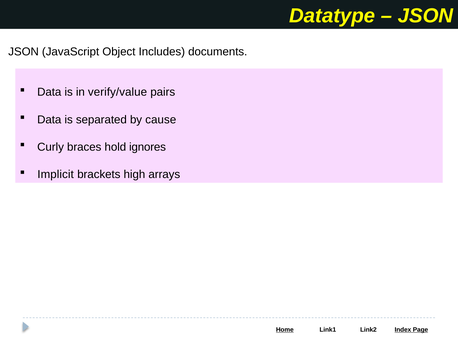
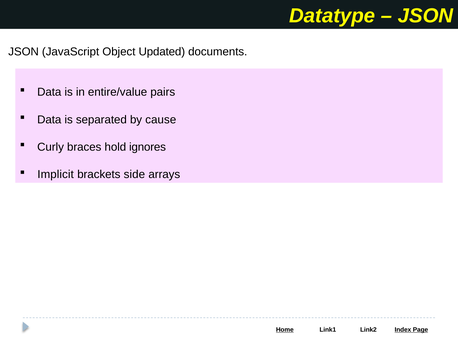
Includes: Includes -> Updated (162, 52)
verify/value: verify/value -> entire/value (118, 92)
high: high -> side (134, 175)
